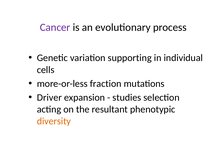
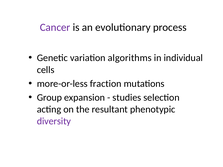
supporting: supporting -> algorithms (130, 58)
Driver: Driver -> Group (49, 98)
diversity colour: orange -> purple (54, 121)
